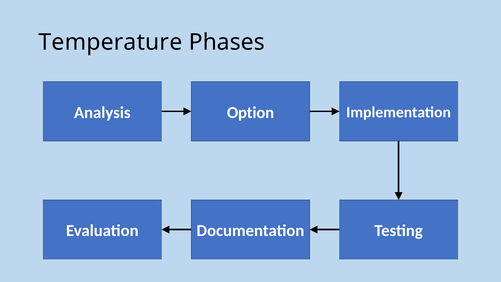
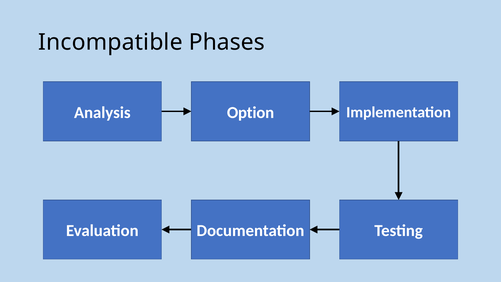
Temperature: Temperature -> Incompatible (110, 42)
